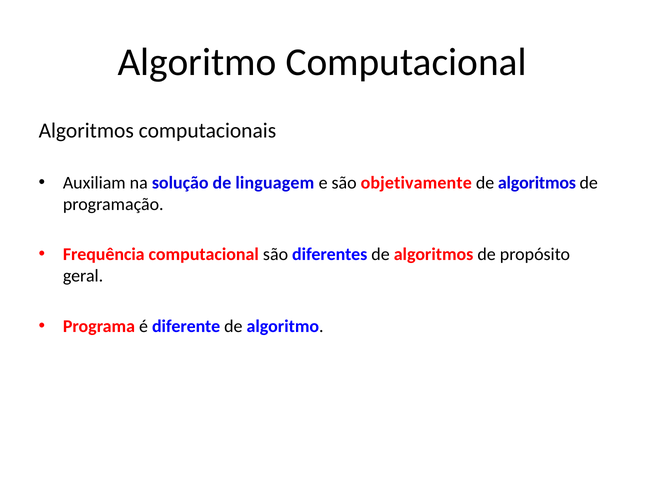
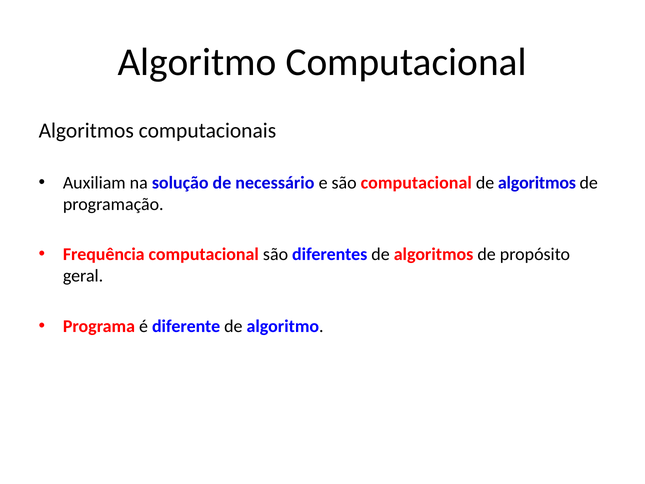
linguagem: linguagem -> necessário (275, 183)
são objetivamente: objetivamente -> computacional (416, 183)
